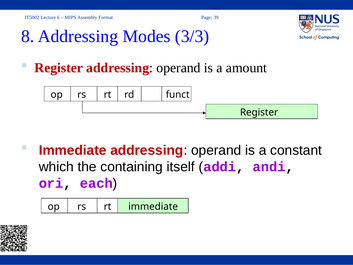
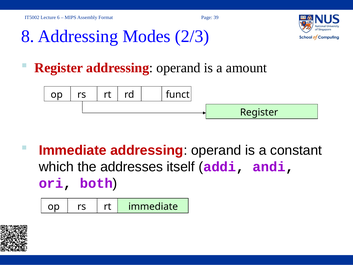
3/3: 3/3 -> 2/3 (192, 36)
containing: containing -> addresses (132, 167)
each: each -> both (96, 183)
